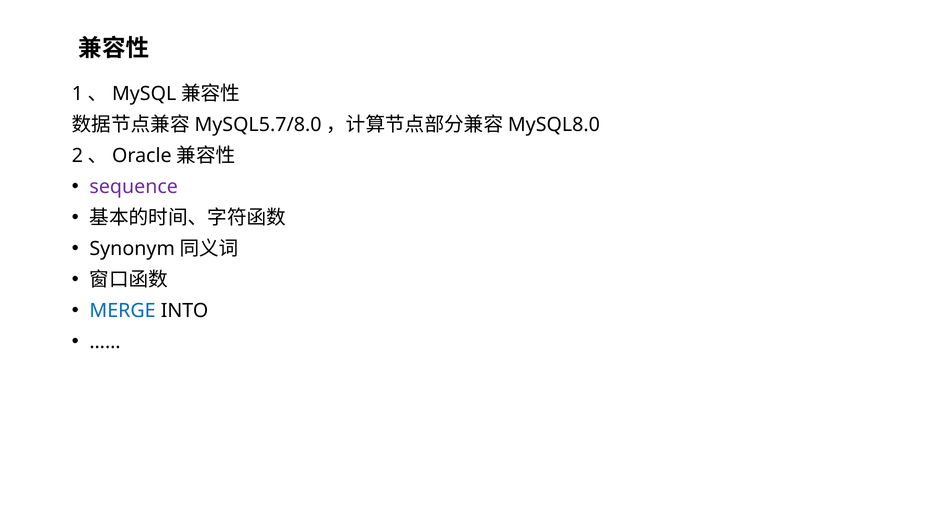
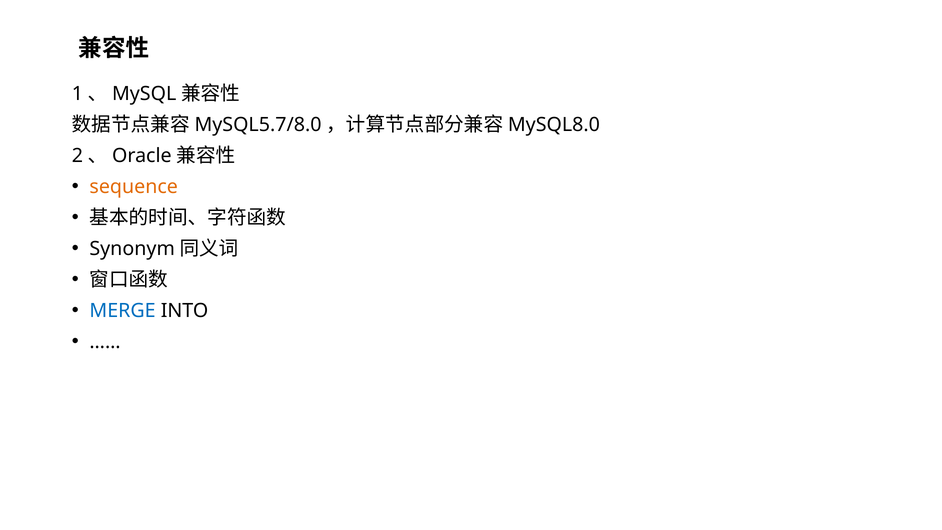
sequence colour: purple -> orange (134, 187)
